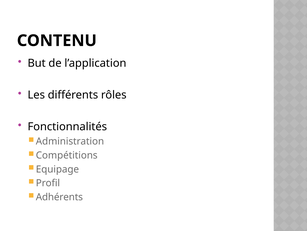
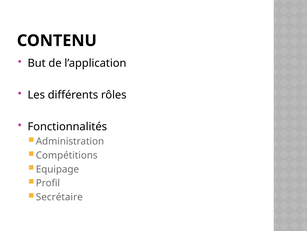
Adhérents: Adhérents -> Secrétaire (59, 197)
